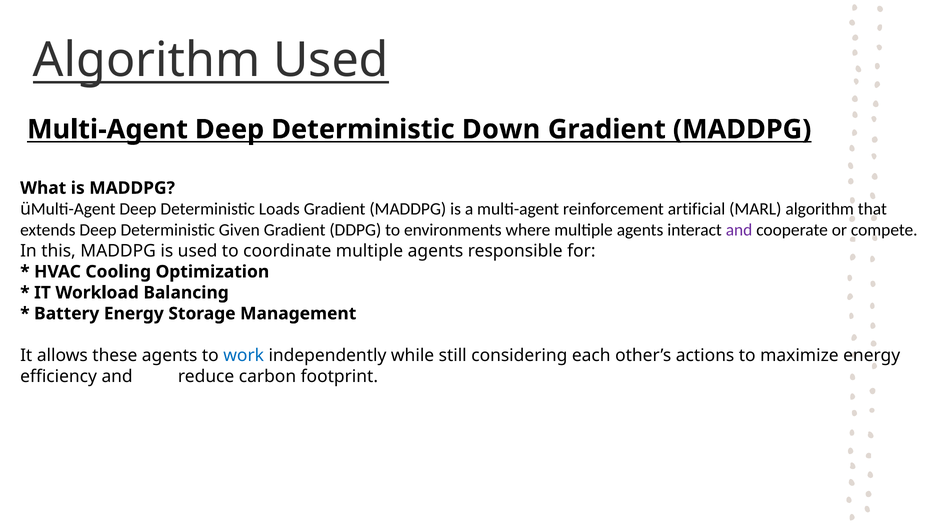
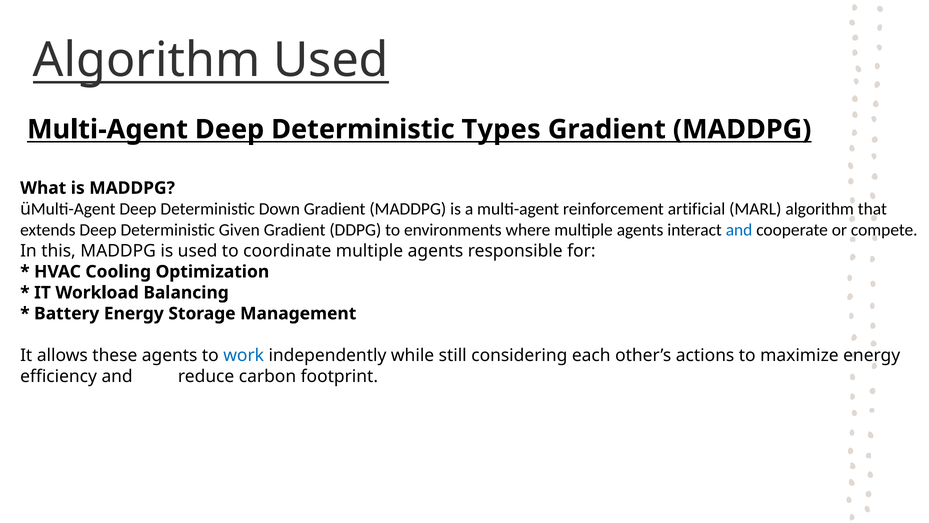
Down: Down -> Types (501, 129)
Loads: Loads -> Down (279, 209)
and colour: purple -> blue (739, 230)
